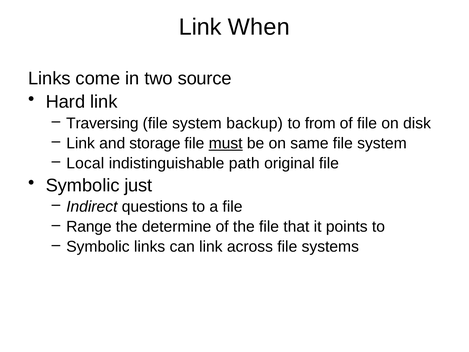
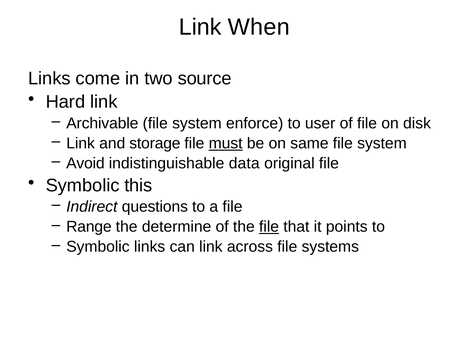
Traversing: Traversing -> Archivable (102, 123)
backup: backup -> enforce (255, 123)
from: from -> user (320, 123)
Local: Local -> Avoid (85, 163)
path: path -> data (244, 163)
just: just -> this (138, 185)
file underline: none -> present (269, 227)
